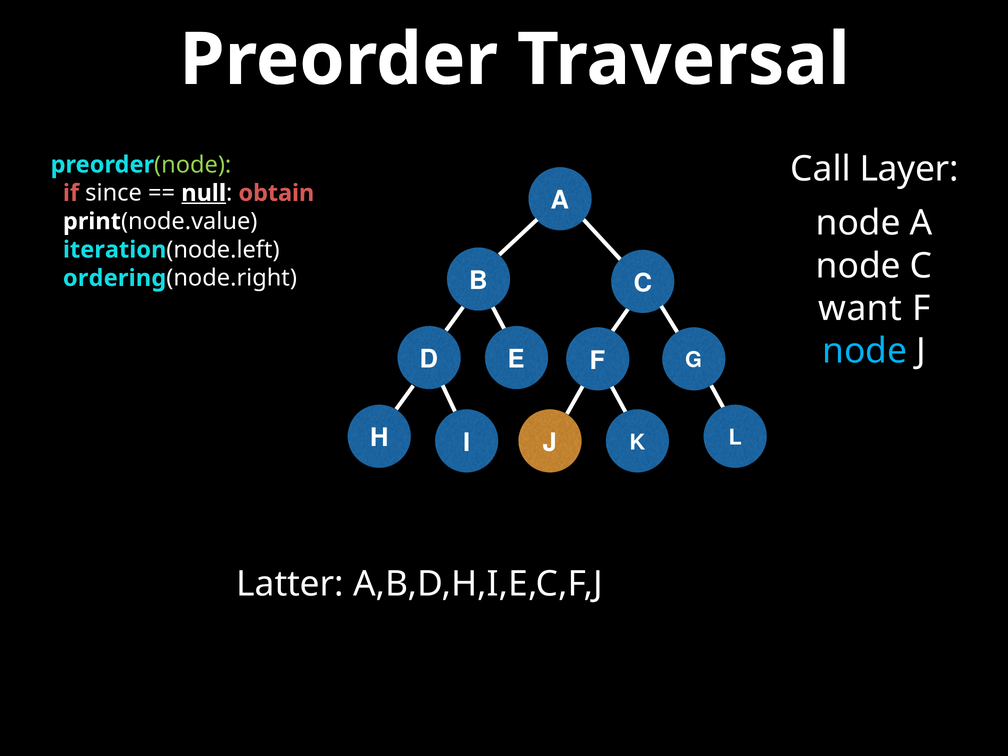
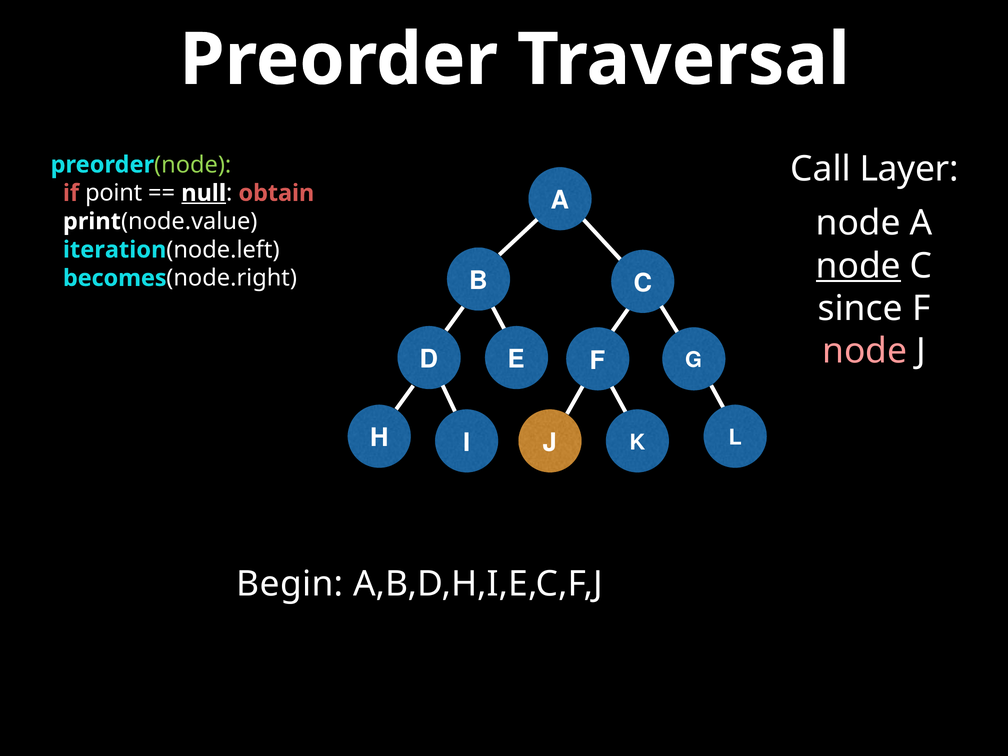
since: since -> point (114, 193)
node underline: none -> present (858, 266)
ordering: ordering -> becomes (115, 278)
want: want -> since (860, 308)
node colour: light blue -> pink (865, 351)
Latter: Latter -> Begin (290, 584)
